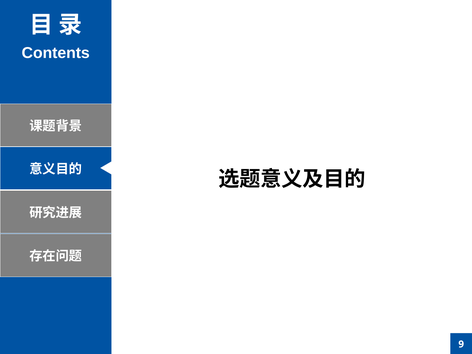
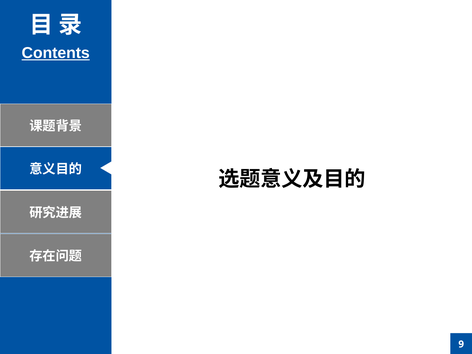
Contents underline: none -> present (56, 53)
